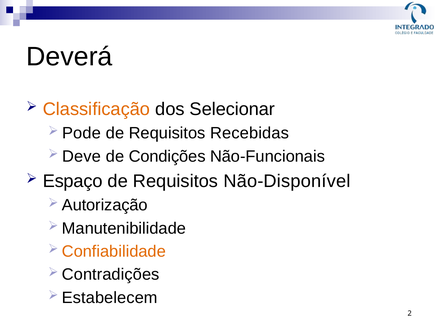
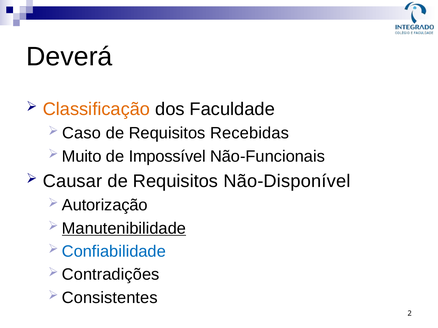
Selecionar: Selecionar -> Faculdade (232, 109)
Pode: Pode -> Caso (82, 133)
Deve: Deve -> Muito (82, 157)
Condições: Condições -> Impossível (167, 157)
Espaço: Espaço -> Causar (73, 181)
Manutenibilidade underline: none -> present (124, 229)
Confiabilidade colour: orange -> blue (114, 252)
Estabelecem: Estabelecem -> Consistentes (110, 298)
